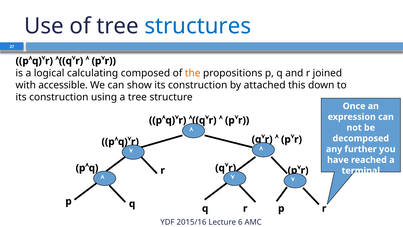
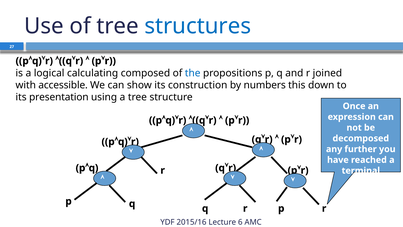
the colour: orange -> blue (193, 73)
attached: attached -> numbers (265, 85)
construction: construction -> presentation (59, 97)
